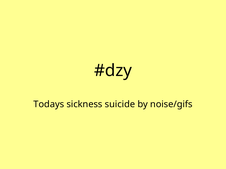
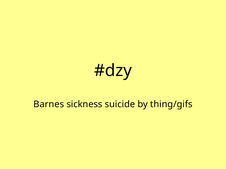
Todays: Todays -> Barnes (49, 105)
noise/gifs: noise/gifs -> thing/gifs (171, 105)
